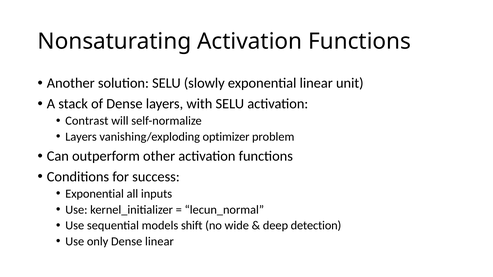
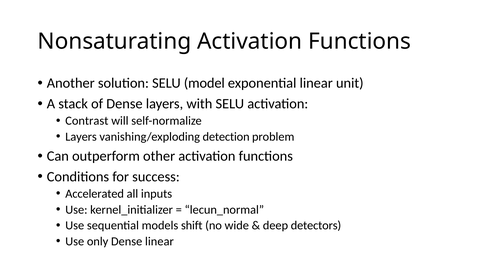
slowly: slowly -> model (204, 83)
optimizer: optimizer -> detection (226, 137)
Exponential: Exponential -> Accelerated (95, 194)
detection: detection -> detectors (316, 226)
